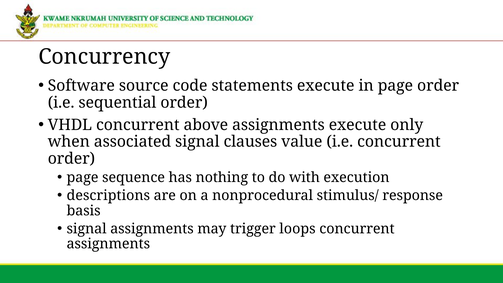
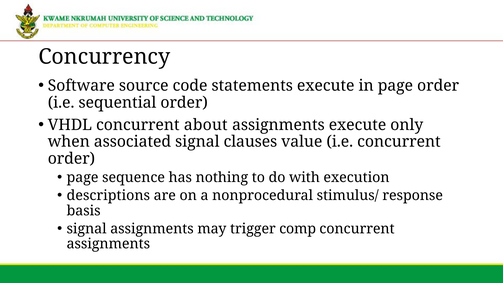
above: above -> about (206, 125)
loops: loops -> comp (298, 229)
